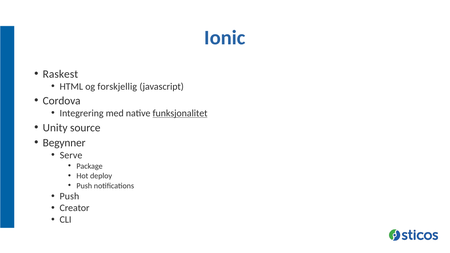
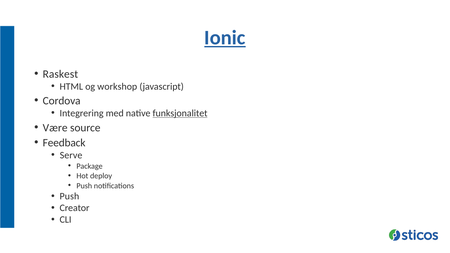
Ionic underline: none -> present (225, 38)
forskjellig: forskjellig -> workshop (117, 87)
Unity: Unity -> Være (55, 128)
Begynner: Begynner -> Feedback (64, 143)
